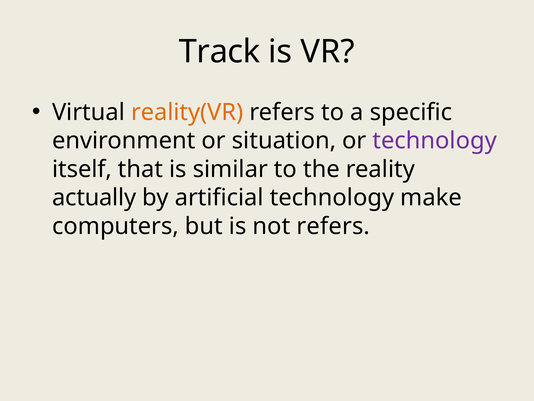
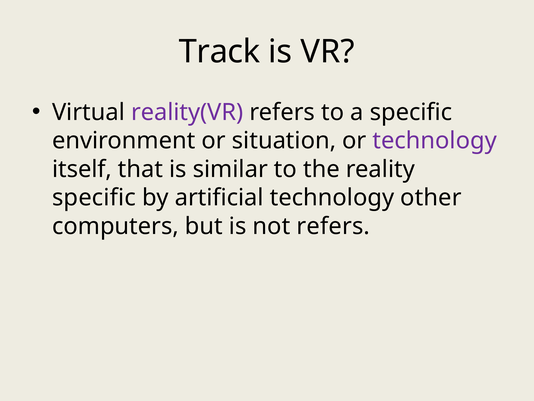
reality(VR colour: orange -> purple (187, 112)
actually: actually -> specific (94, 197)
make: make -> other (431, 197)
